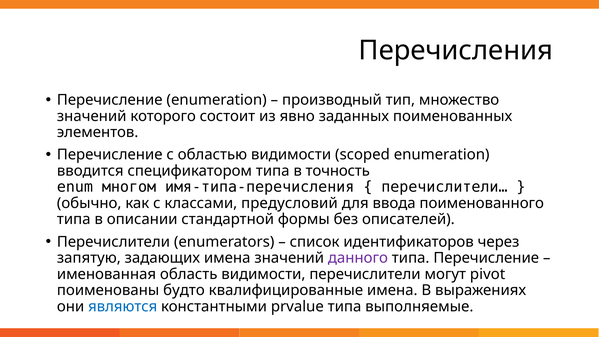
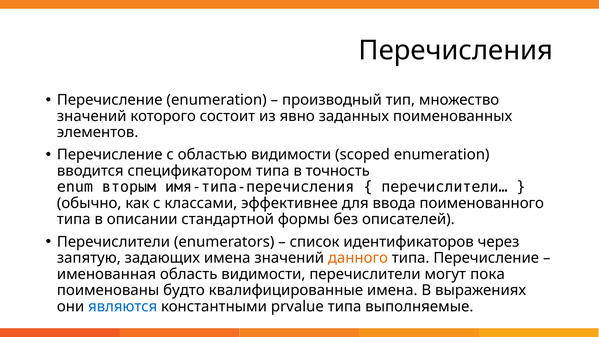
многом: многом -> вторым (129, 187)
предусловий: предусловий -> эффективнее (289, 203)
данного colour: purple -> orange (358, 258)
pivot: pivot -> пока (488, 274)
